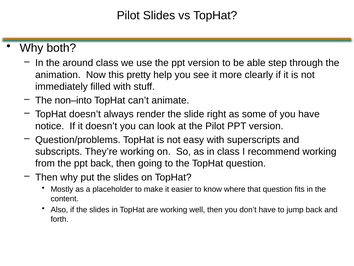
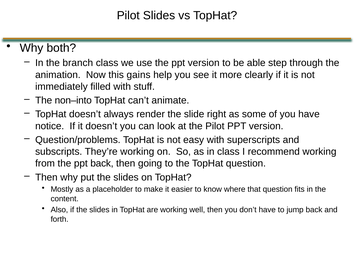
around: around -> branch (78, 63)
pretty: pretty -> gains (139, 75)
